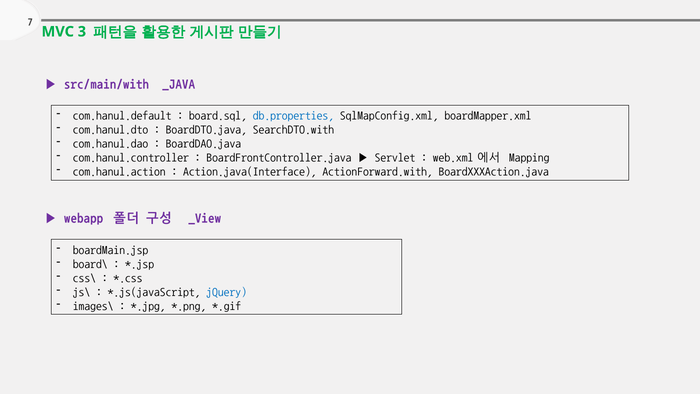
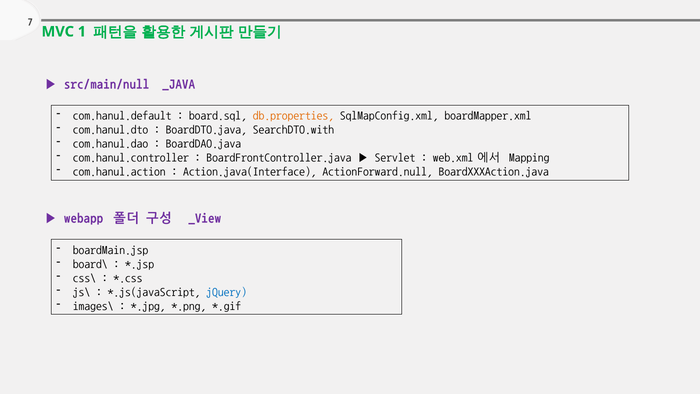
3: 3 -> 1 (82, 32)
src/main/with: src/main/with -> src/main/null (107, 84)
db.properties colour: blue -> orange (293, 115)
ActionForward.with: ActionForward.with -> ActionForward.null (378, 171)
